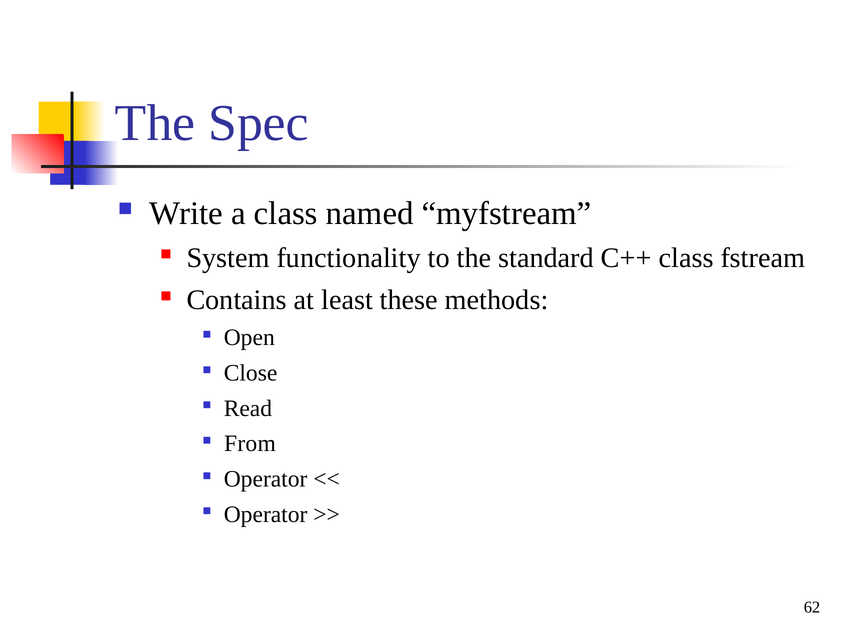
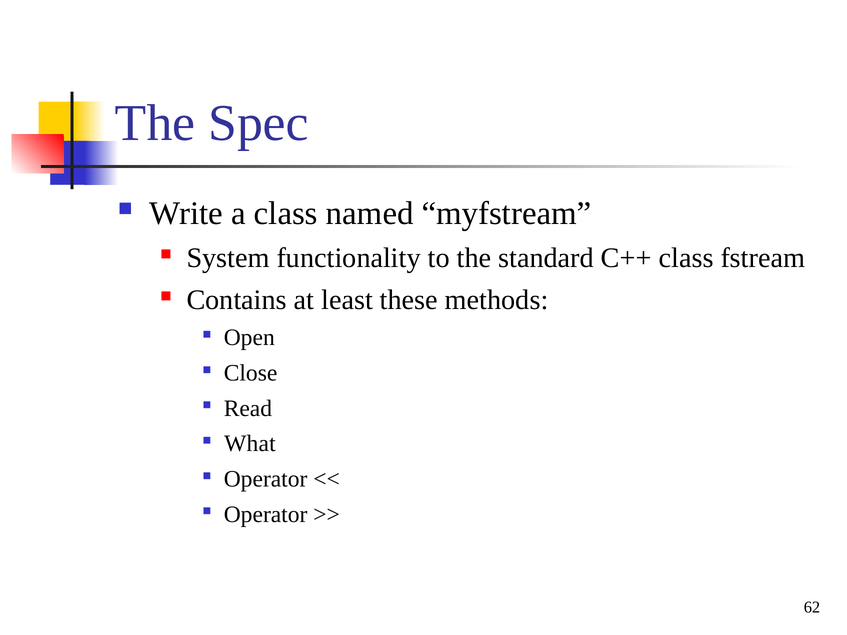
From: From -> What (250, 444)
